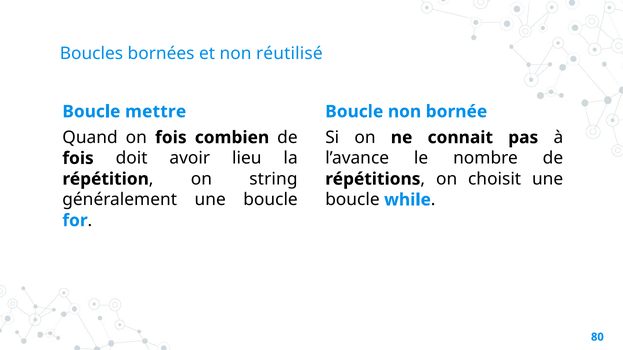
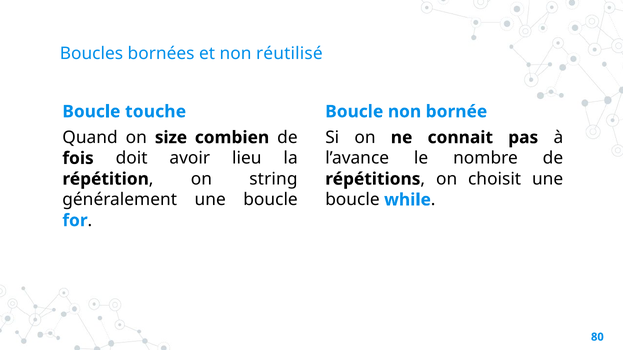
mettre: mettre -> touche (156, 112)
on fois: fois -> size (171, 138)
